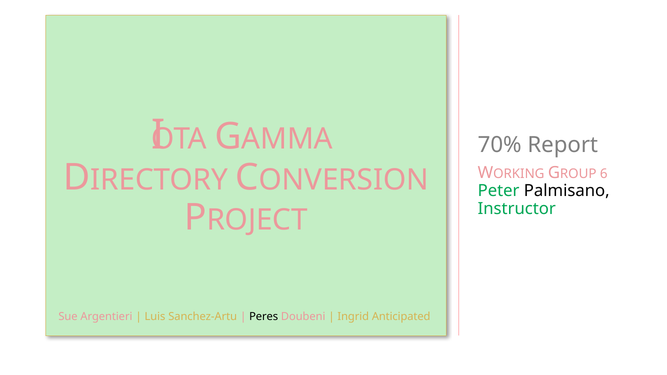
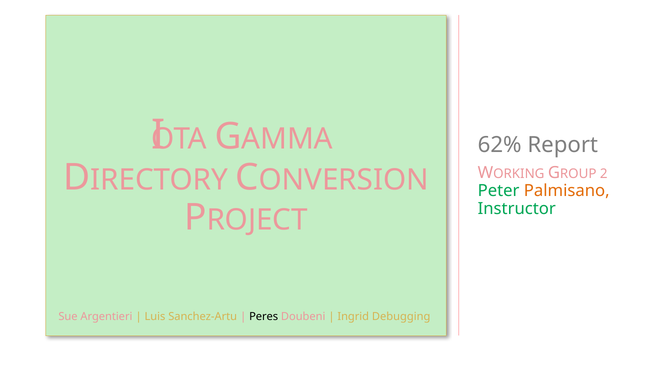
70%: 70% -> 62% (500, 145)
6: 6 -> 2 (604, 174)
Palmisano colour: black -> orange (567, 191)
Anticipated: Anticipated -> Debugging (401, 317)
